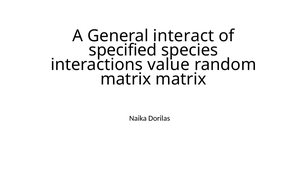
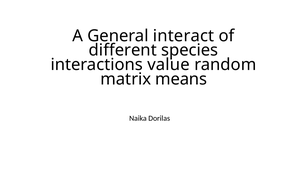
specified: specified -> different (123, 50)
matrix matrix: matrix -> means (181, 79)
